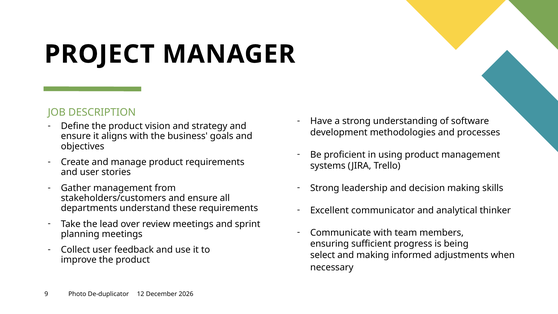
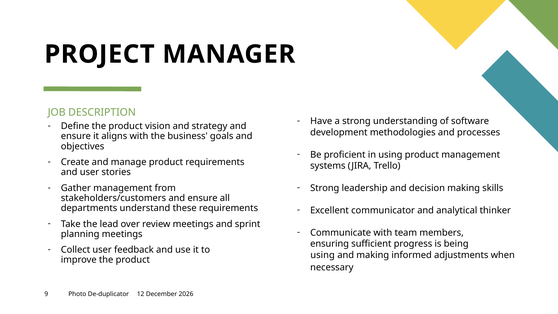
select: select -> using (323, 255)
